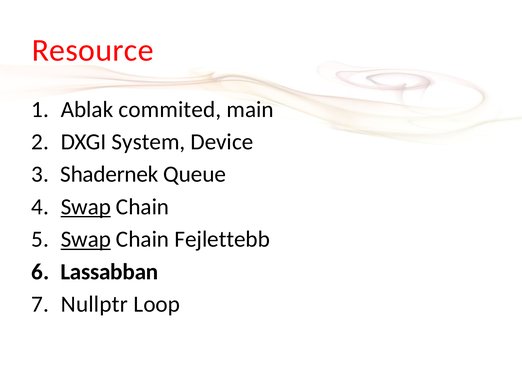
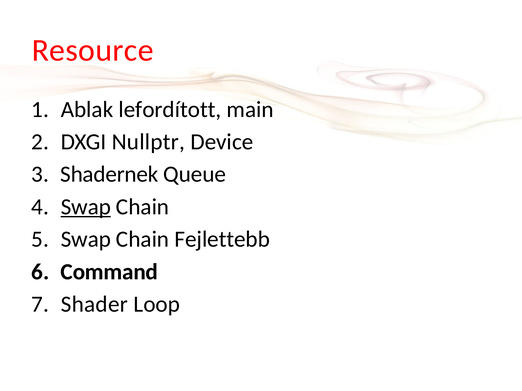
commited: commited -> lefordított (170, 110)
System: System -> Nullptr (148, 142)
Swap underline: present -> none (86, 240)
Lassabban: Lassabban -> Command (109, 272)
Nullptr: Nullptr -> Shader (94, 305)
